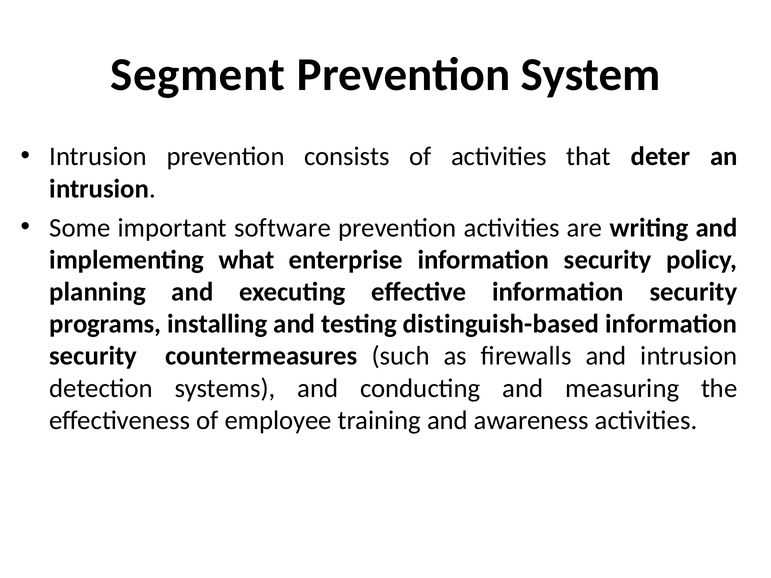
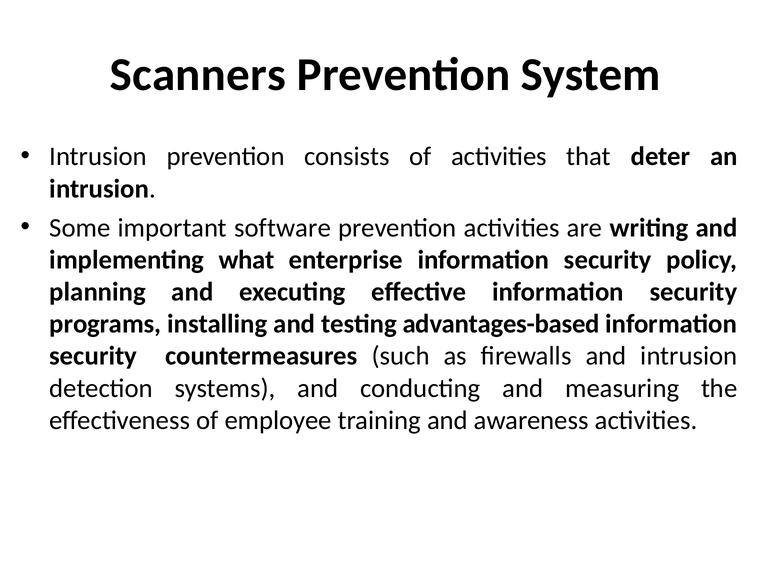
Segment: Segment -> Scanners (198, 75)
distinguish-based: distinguish-based -> advantages-based (501, 324)
